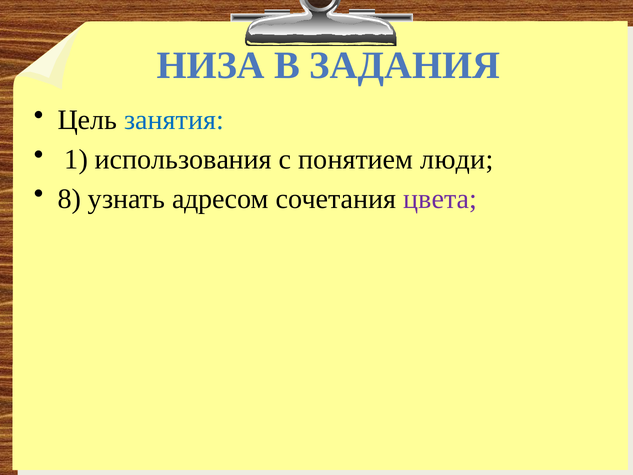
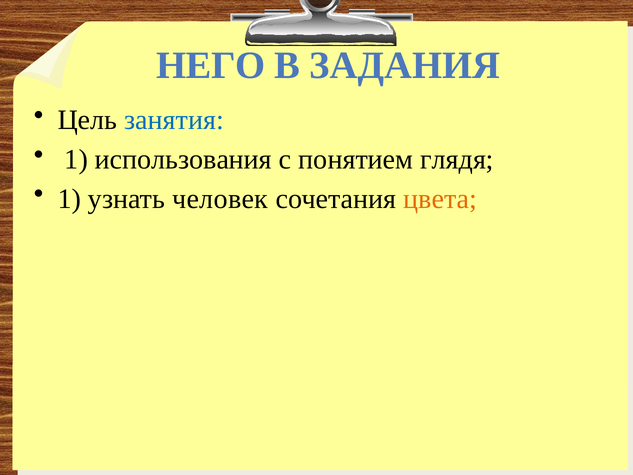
НИЗА: НИЗА -> НЕГО (211, 66)
люди: люди -> глядя (457, 159)
8: 8 -> 1 (69, 199)
адресом: адресом -> человек (220, 199)
цвета colour: purple -> orange (440, 199)
